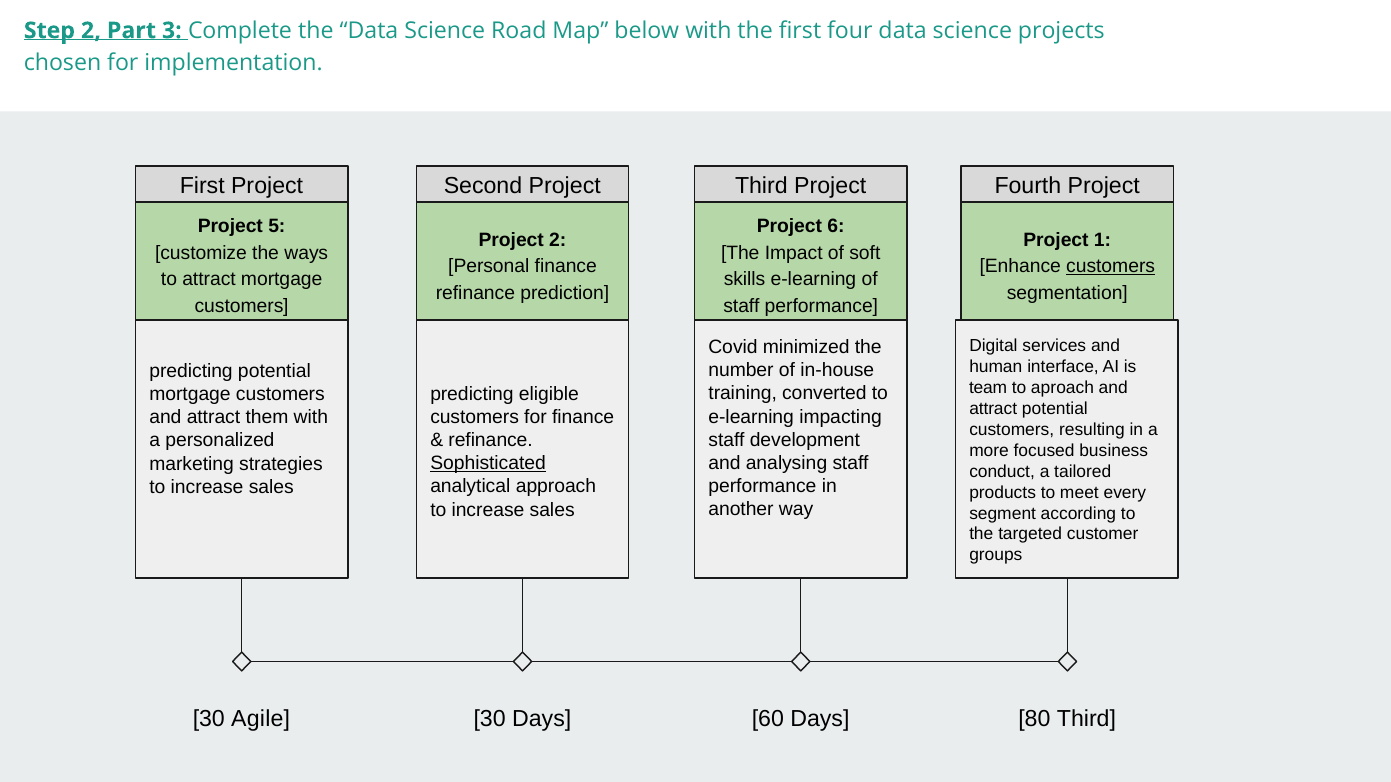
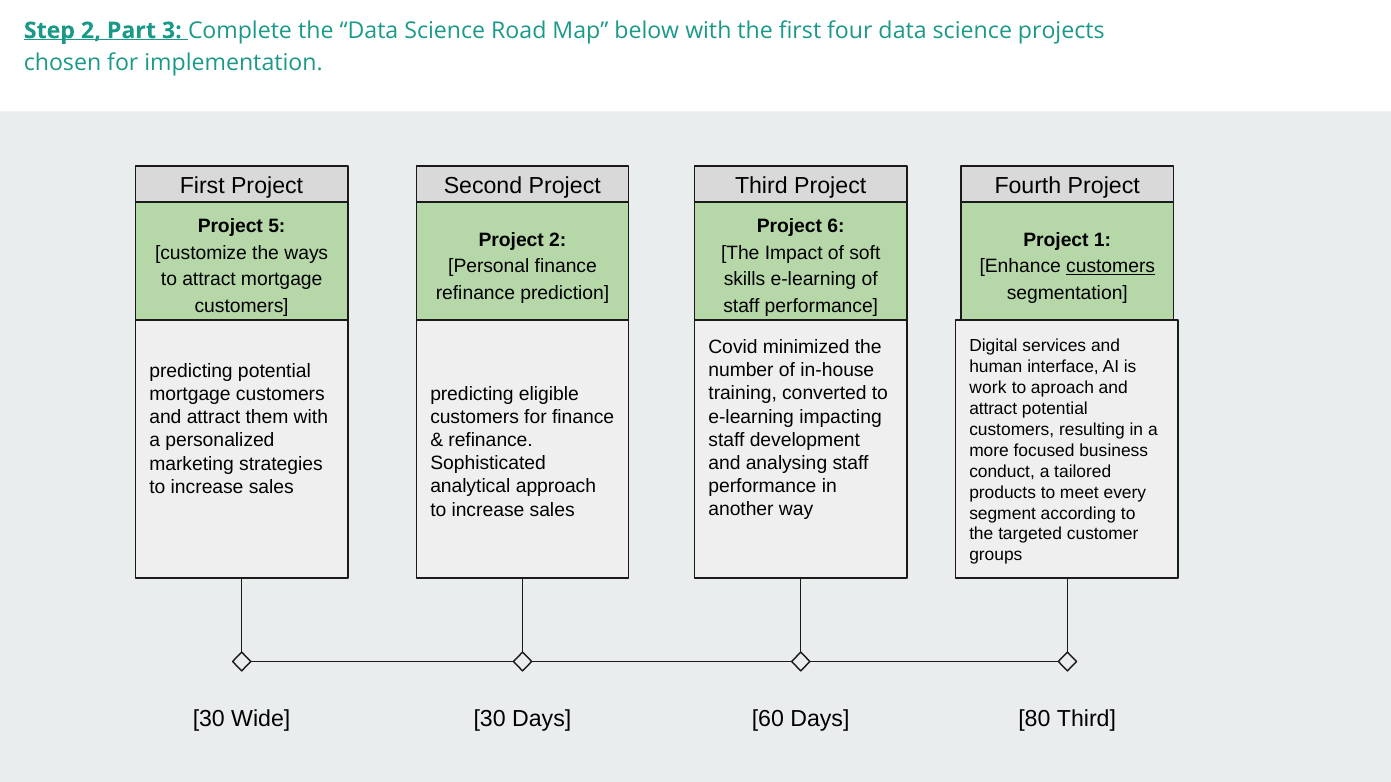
team: team -> work (988, 388)
Sophisticated underline: present -> none (488, 464)
Agile: Agile -> Wide (261, 719)
